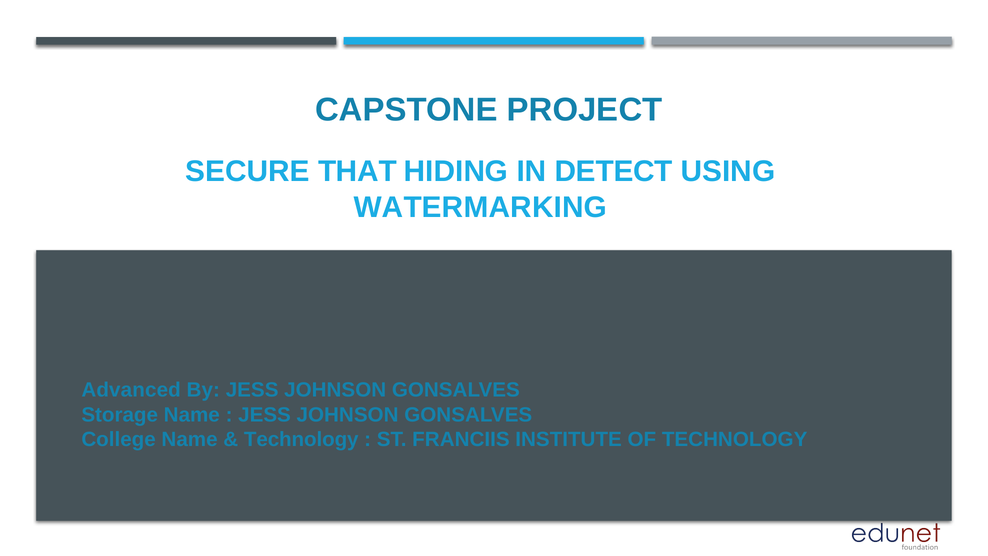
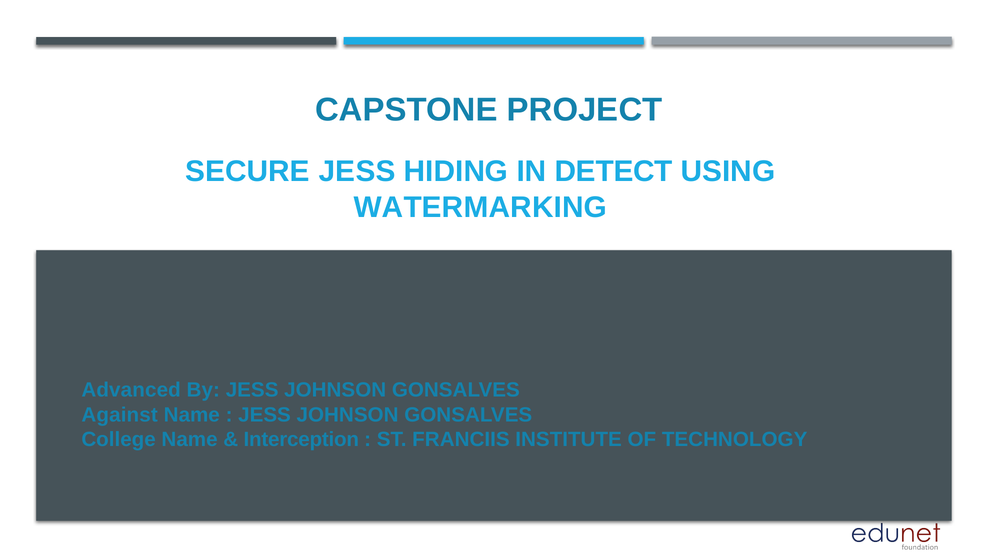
SECURE THAT: THAT -> JESS (357, 171)
Storage: Storage -> Against (120, 415)
Technology: Technology -> Interception (301, 439)
